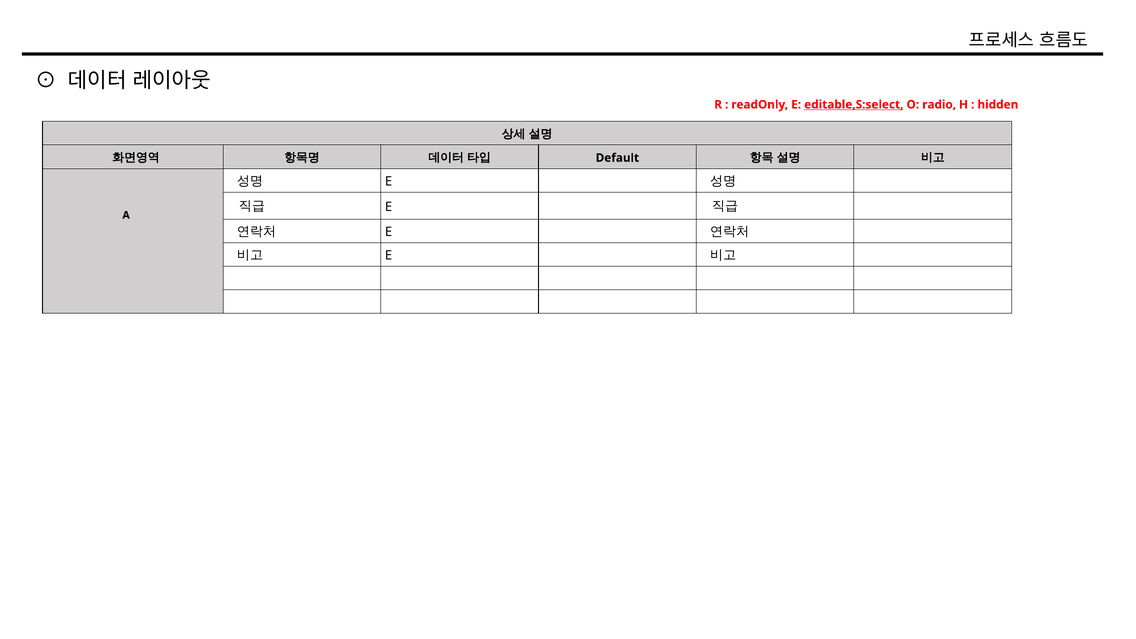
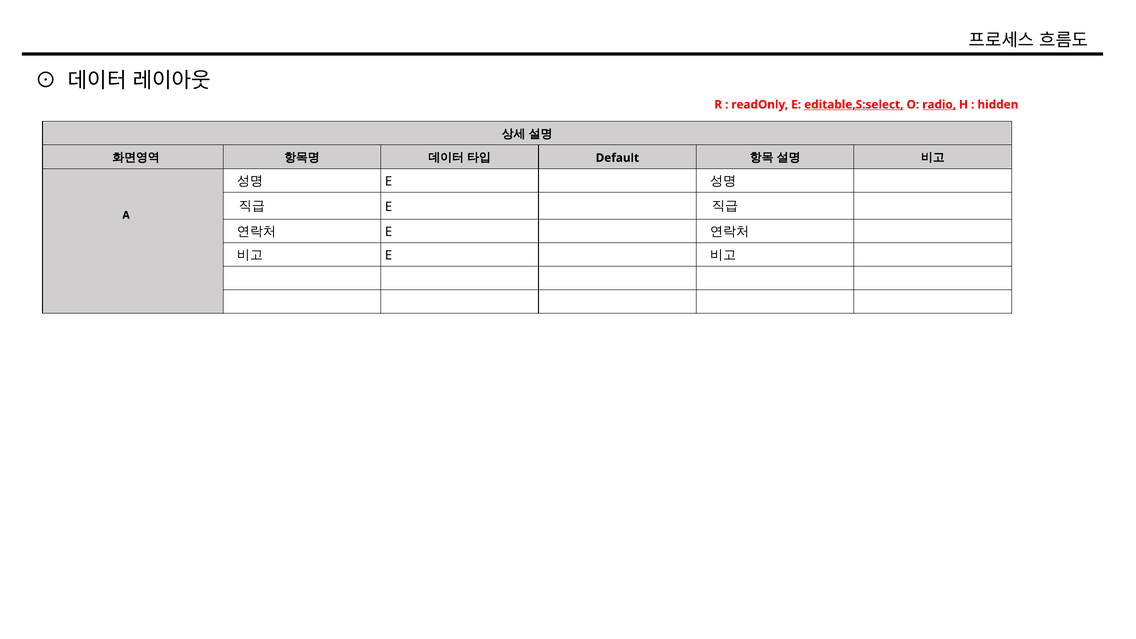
radio underline: none -> present (939, 105)
